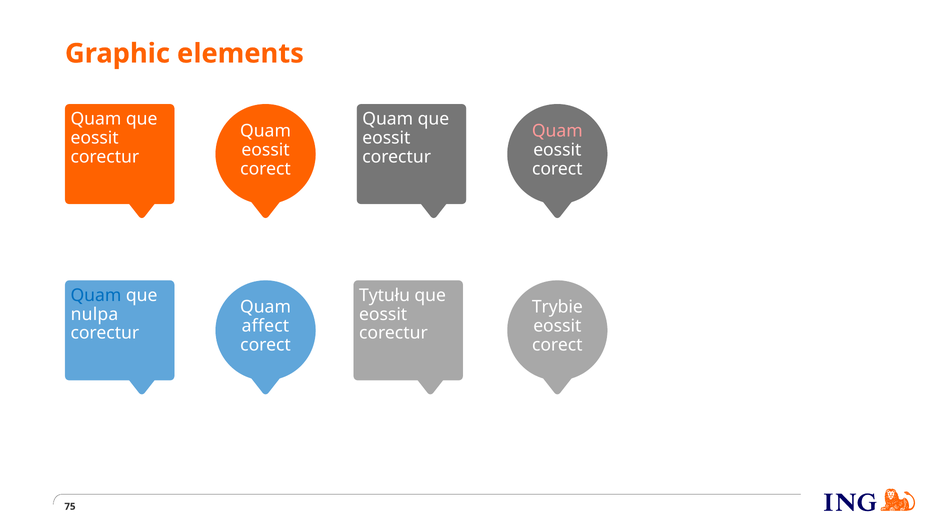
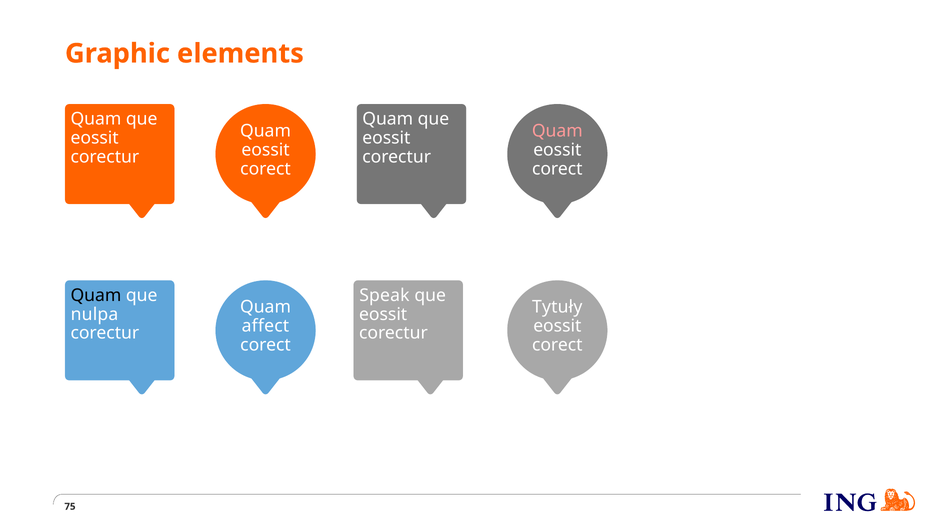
Quam colour: blue -> black (96, 295)
Tytułu: Tytułu -> Speak (384, 295)
Trybie: Trybie -> Tytuły (557, 307)
